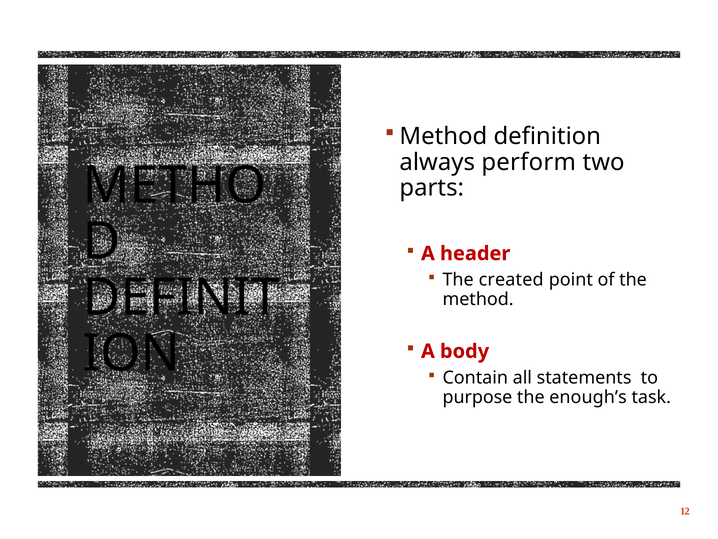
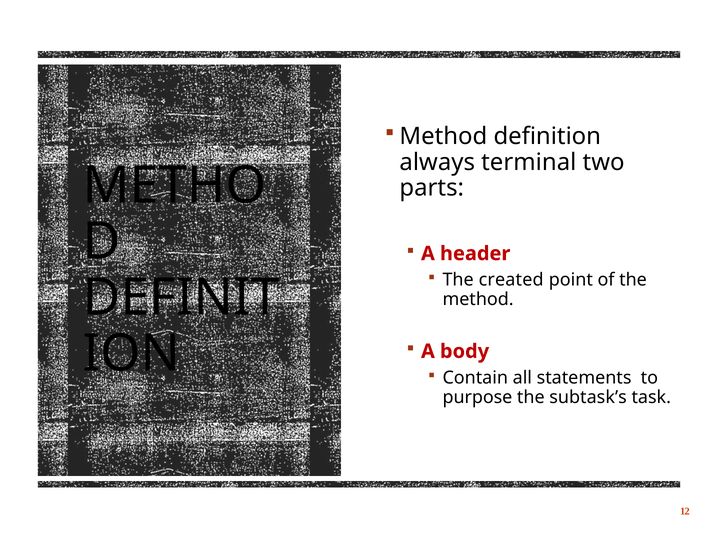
perform: perform -> terminal (529, 162)
enough’s: enough’s -> subtask’s (588, 397)
